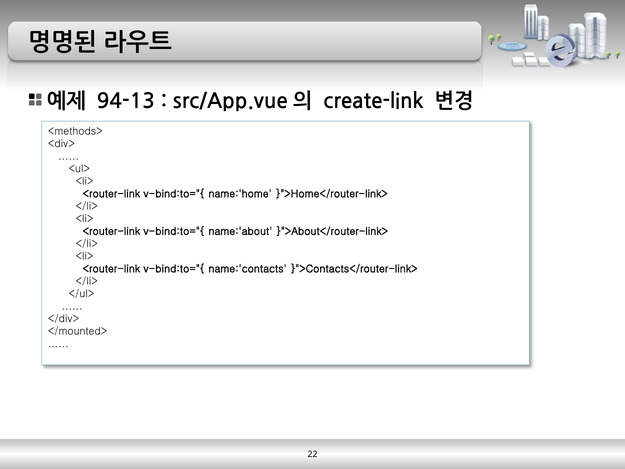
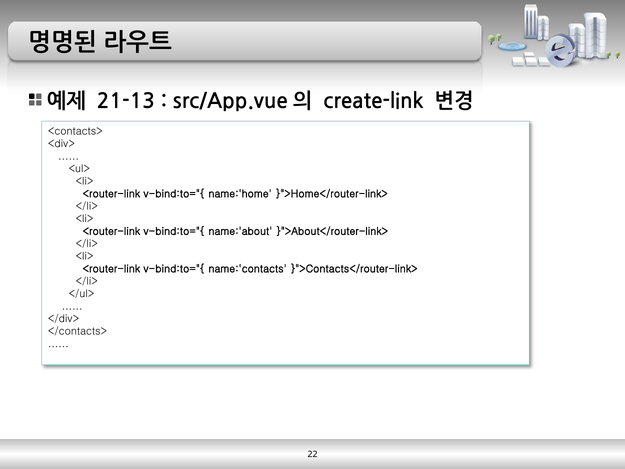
94-13: 94-13 -> 21-13 (126, 101)
<methods>: <methods> -> <contacts> (75, 131)
</mounted>: </mounted> -> </contacts> (78, 331)
